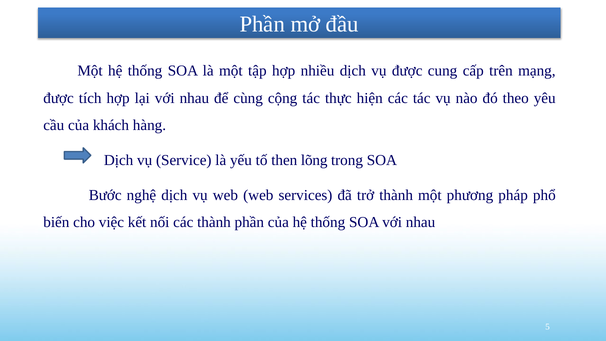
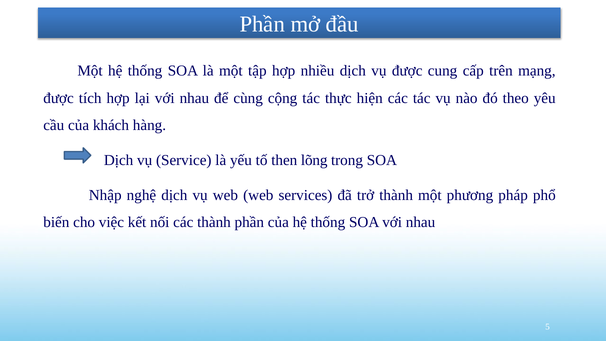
Bước: Bước -> Nhập (105, 195)
